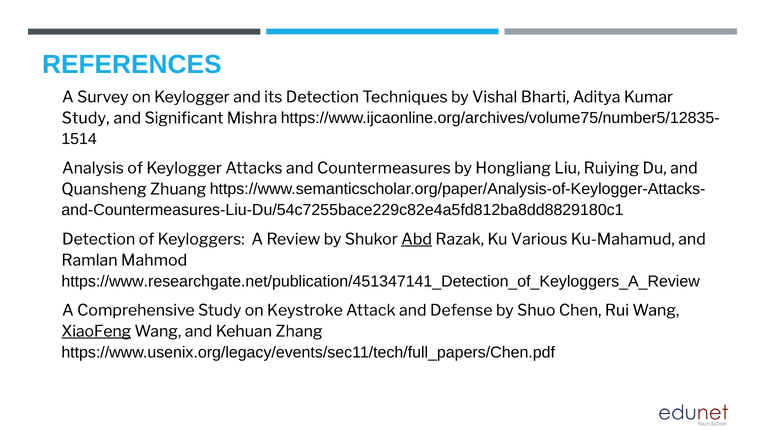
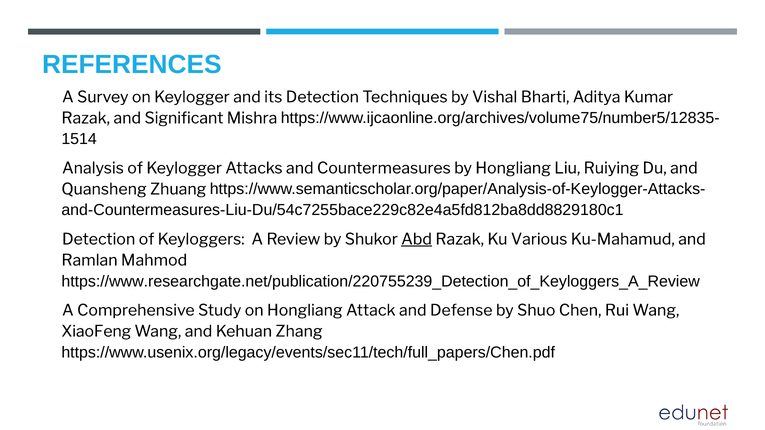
Study: Study -> Razak (86, 118)
https://www.researchgate.net/publication/451347141_Detection_of_Keyloggers_A_Review: https://www.researchgate.net/publication/451347141_Detection_of_Keyloggers_A_Review -> https://www.researchgate.net/publication/220755239_Detection_of_Keyloggers_A_Review (381, 282)
on Keystroke: Keystroke -> Hongliang (305, 311)
XiaoFeng underline: present -> none (96, 332)
